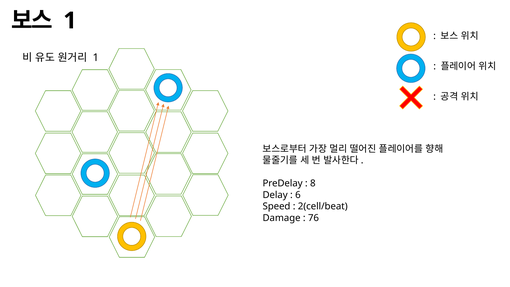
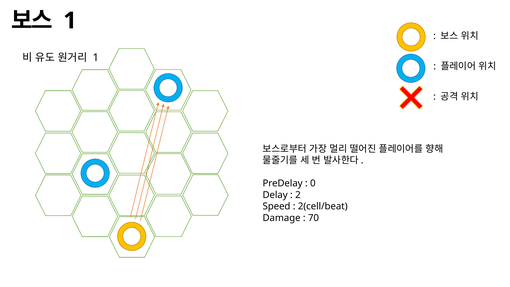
8: 8 -> 0 (313, 183)
6: 6 -> 2 (298, 195)
76: 76 -> 70 (314, 218)
